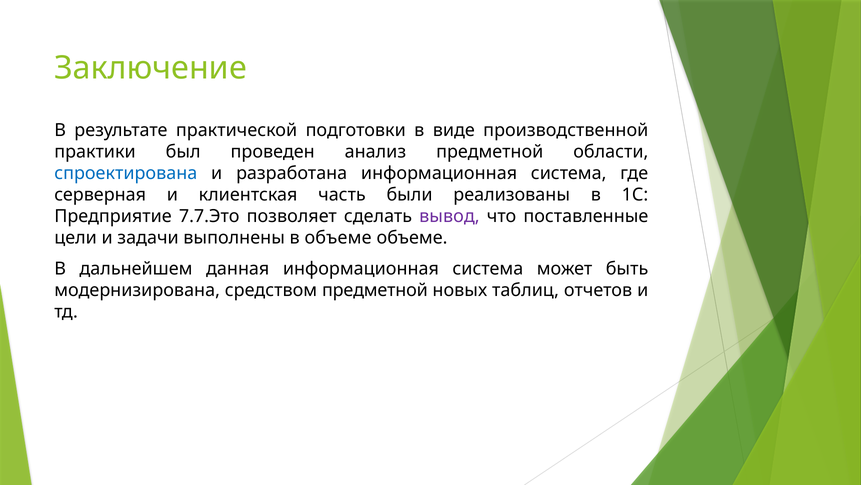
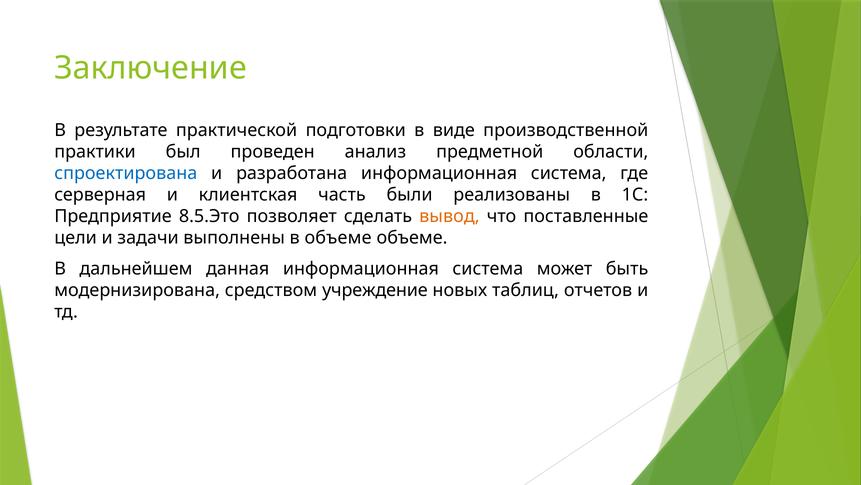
7.7.Это: 7.7.Это -> 8.5.Это (209, 216)
вывод colour: purple -> orange (449, 216)
средством предметной: предметной -> учреждение (375, 290)
